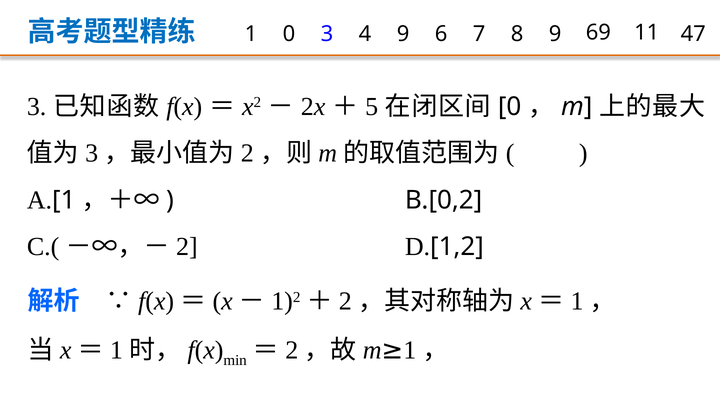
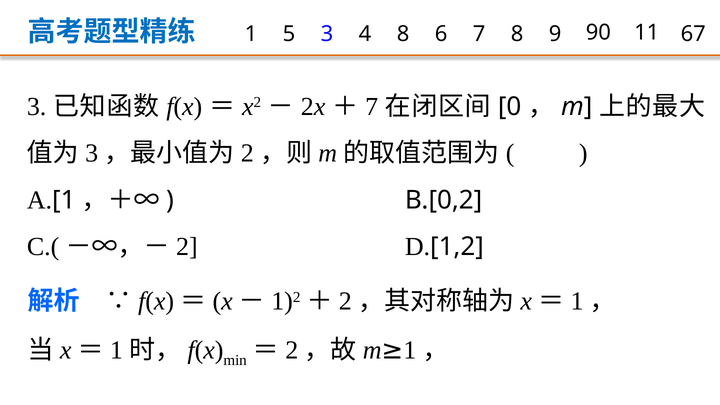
1 0: 0 -> 5 (289, 34)
4 9: 9 -> 8 (403, 34)
69: 69 -> 90 (598, 33)
47: 47 -> 67 (693, 34)
5: 5 -> 7 (372, 107)
